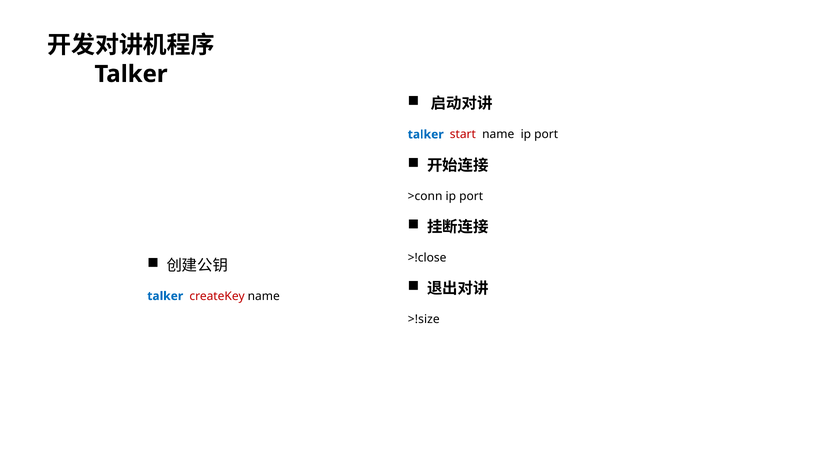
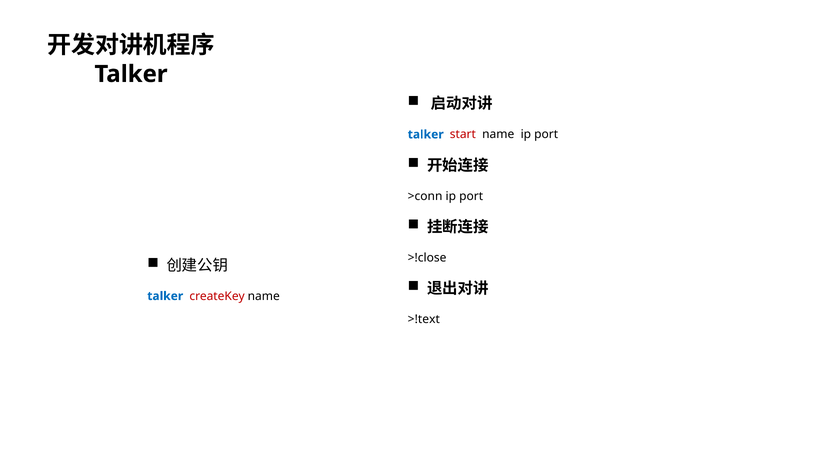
>!size: >!size -> >!text (424, 320)
